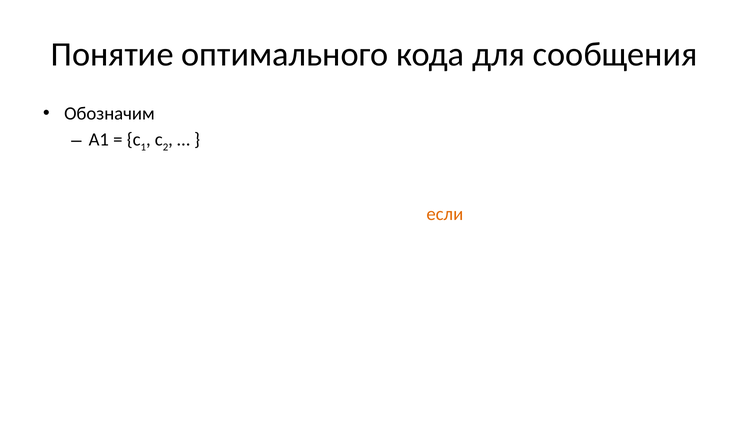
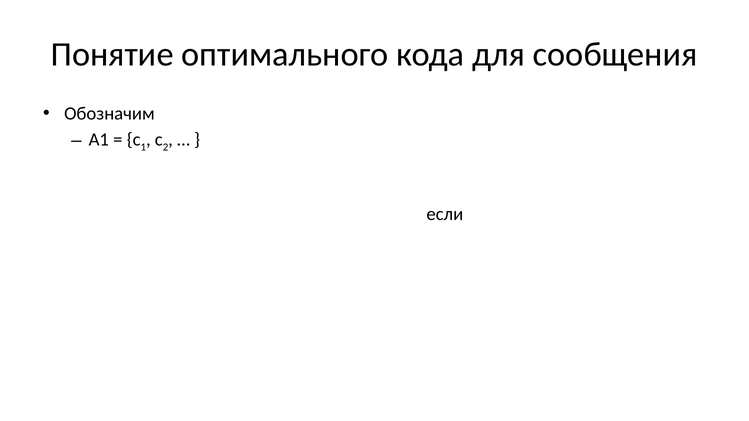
если colour: orange -> black (445, 214)
